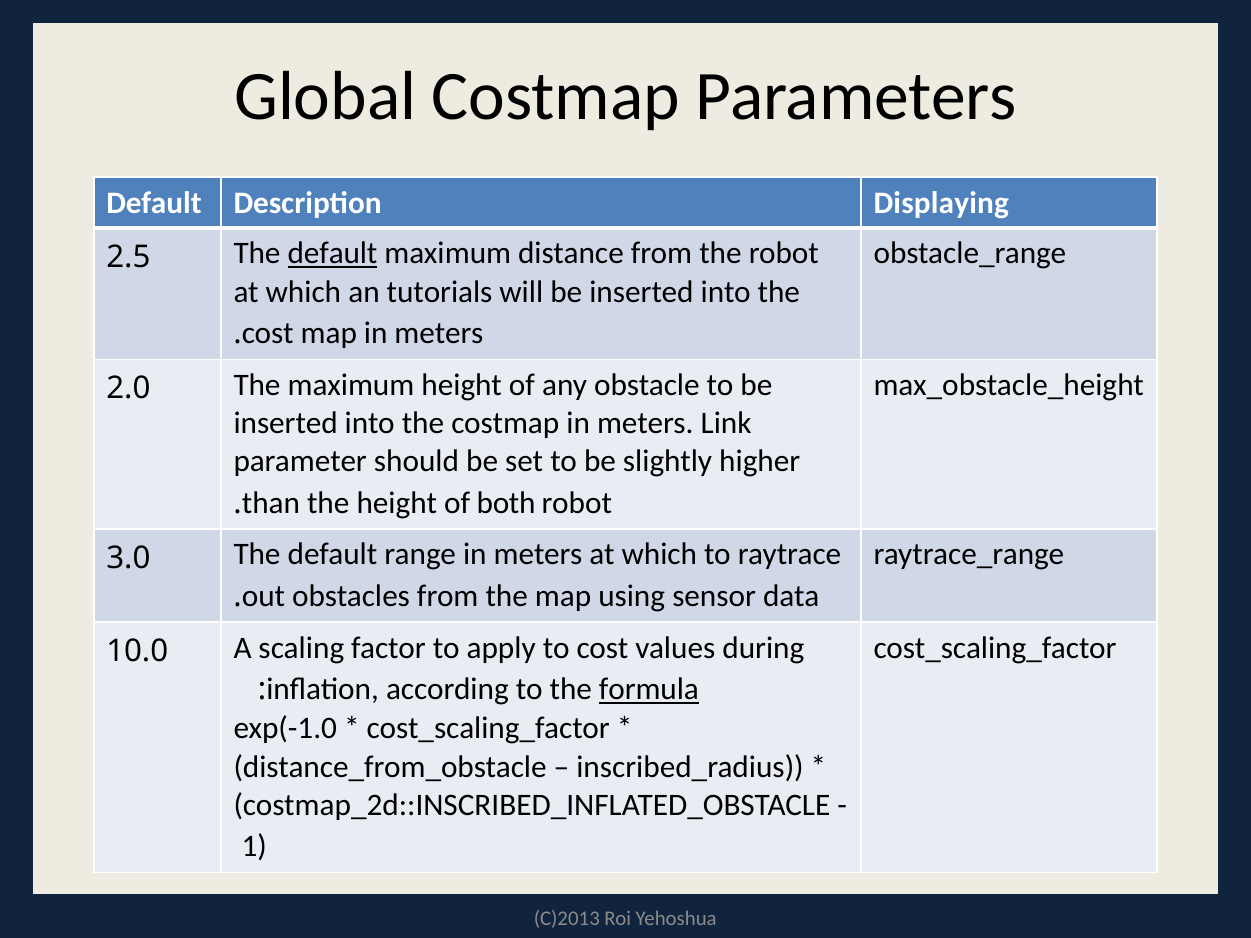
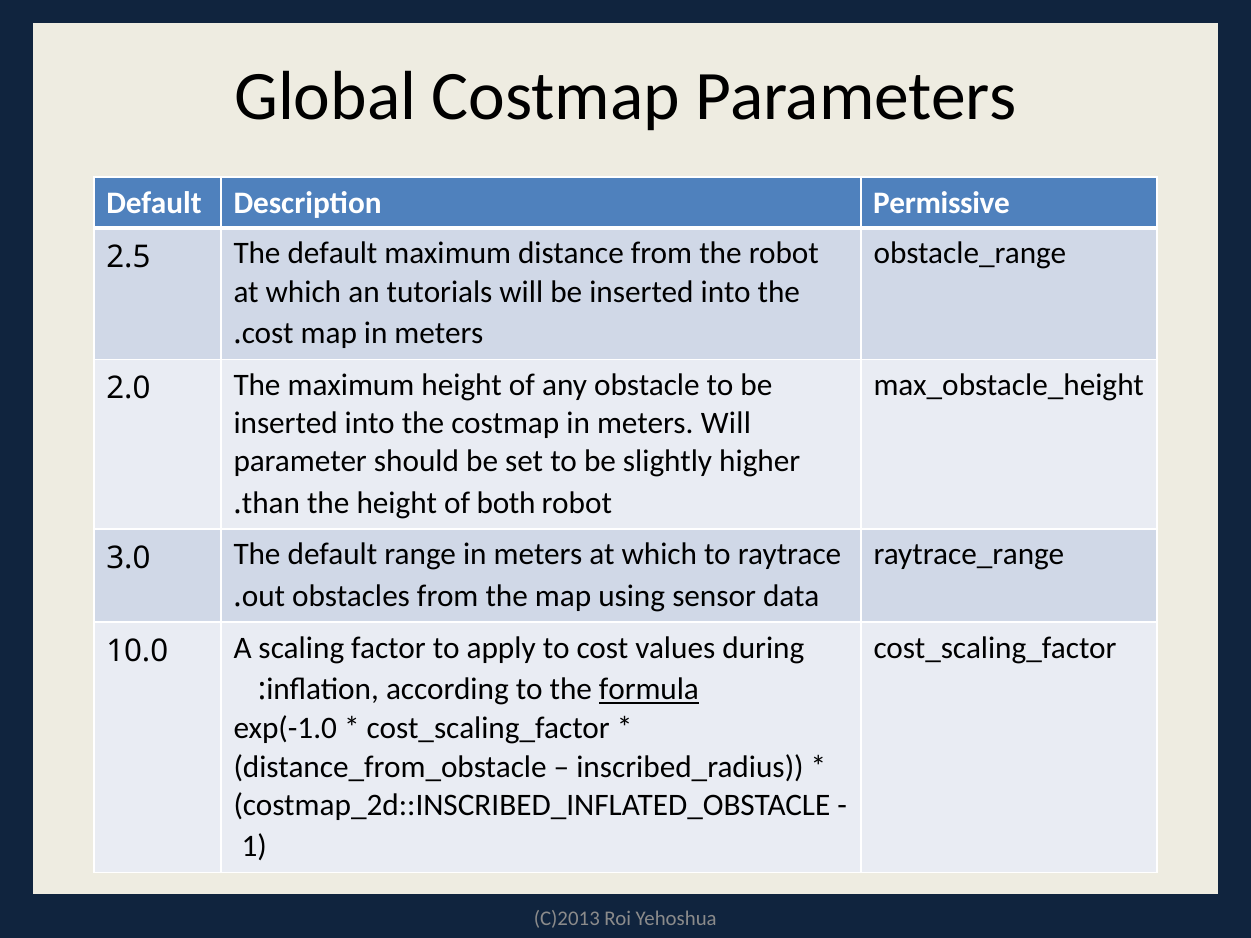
Displaying: Displaying -> Permissive (941, 203)
default underline: present -> none (333, 254)
meters Link: Link -> Will (726, 423)
